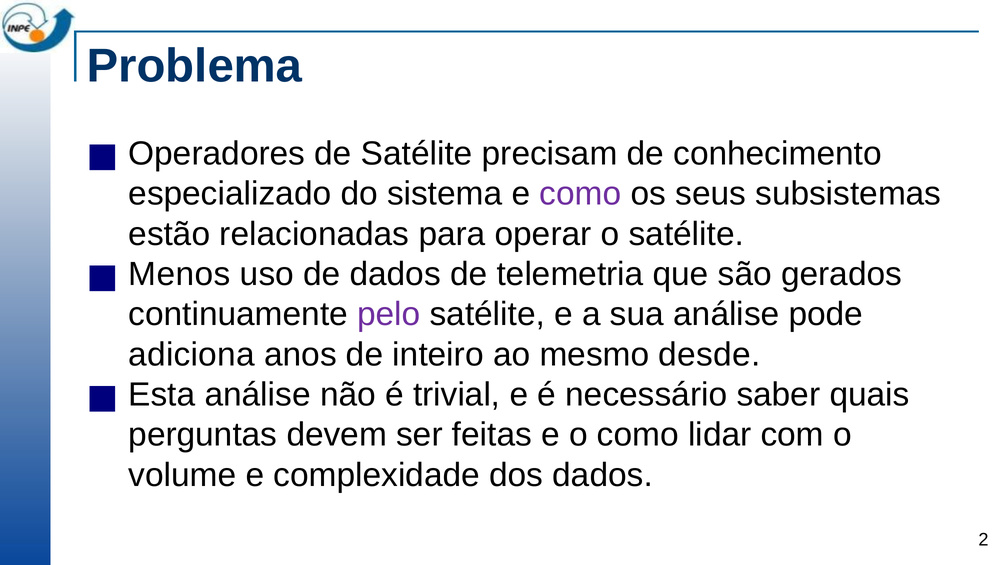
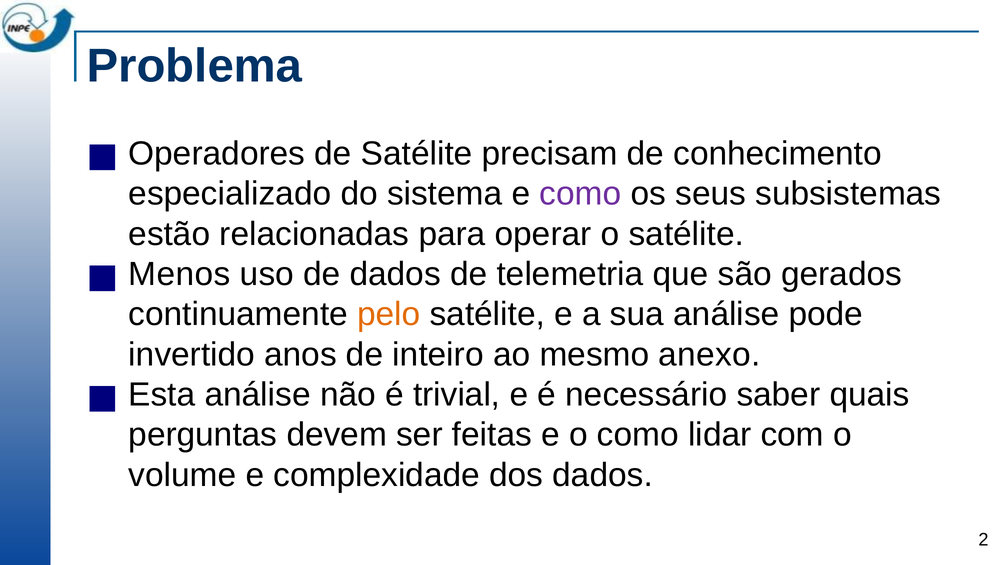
pelo colour: purple -> orange (389, 314)
adiciona: adiciona -> invertido (192, 354)
desde: desde -> anexo (709, 354)
